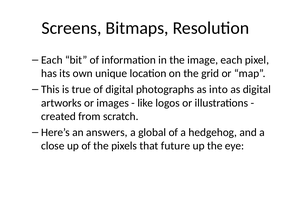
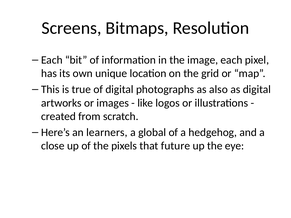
into: into -> also (218, 89)
answers: answers -> learners (107, 132)
